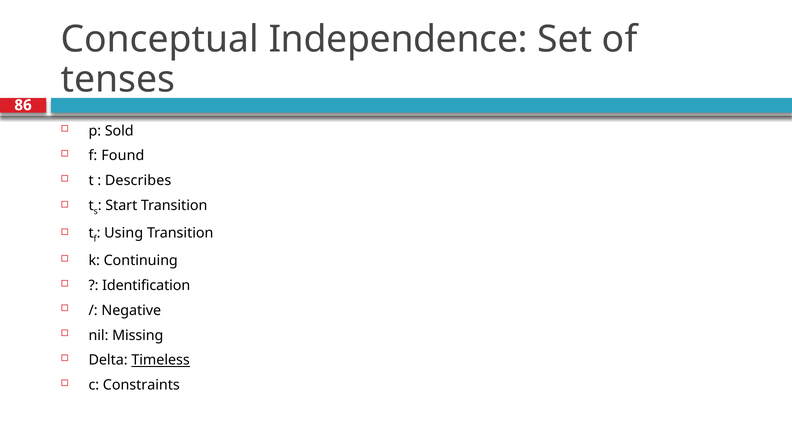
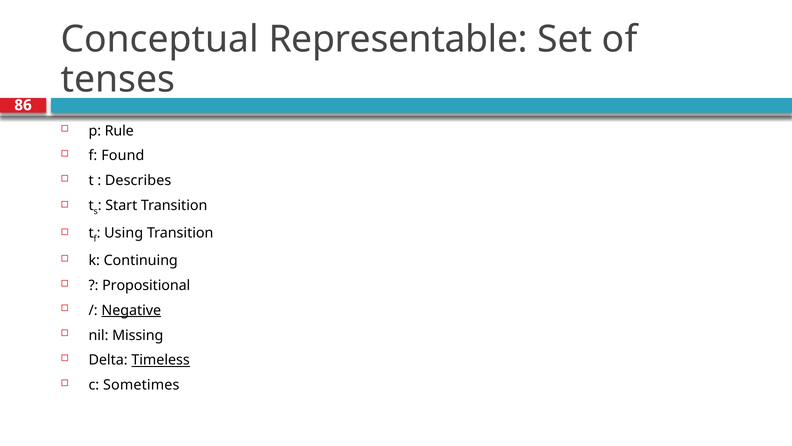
Independence: Independence -> Representable (398, 39)
Sold: Sold -> Rule (119, 131)
Identification: Identification -> Propositional (146, 285)
Negative underline: none -> present (131, 310)
Constraints: Constraints -> Sometimes (141, 385)
